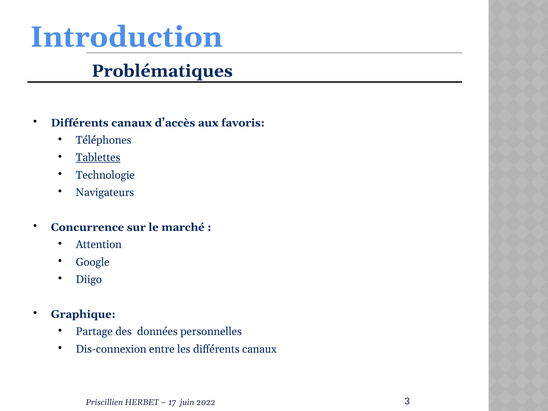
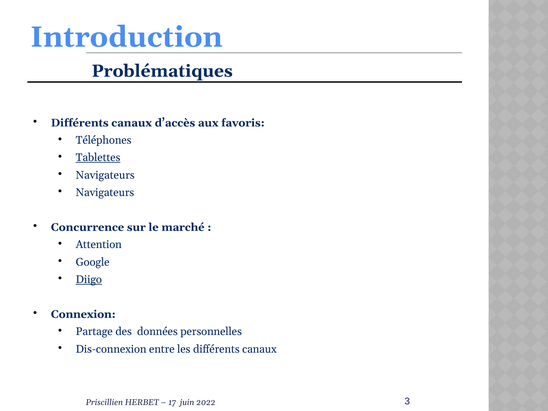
Technologie: Technologie -> Navigateurs (105, 175)
Diigo underline: none -> present (89, 279)
Graphique: Graphique -> Connexion (83, 314)
